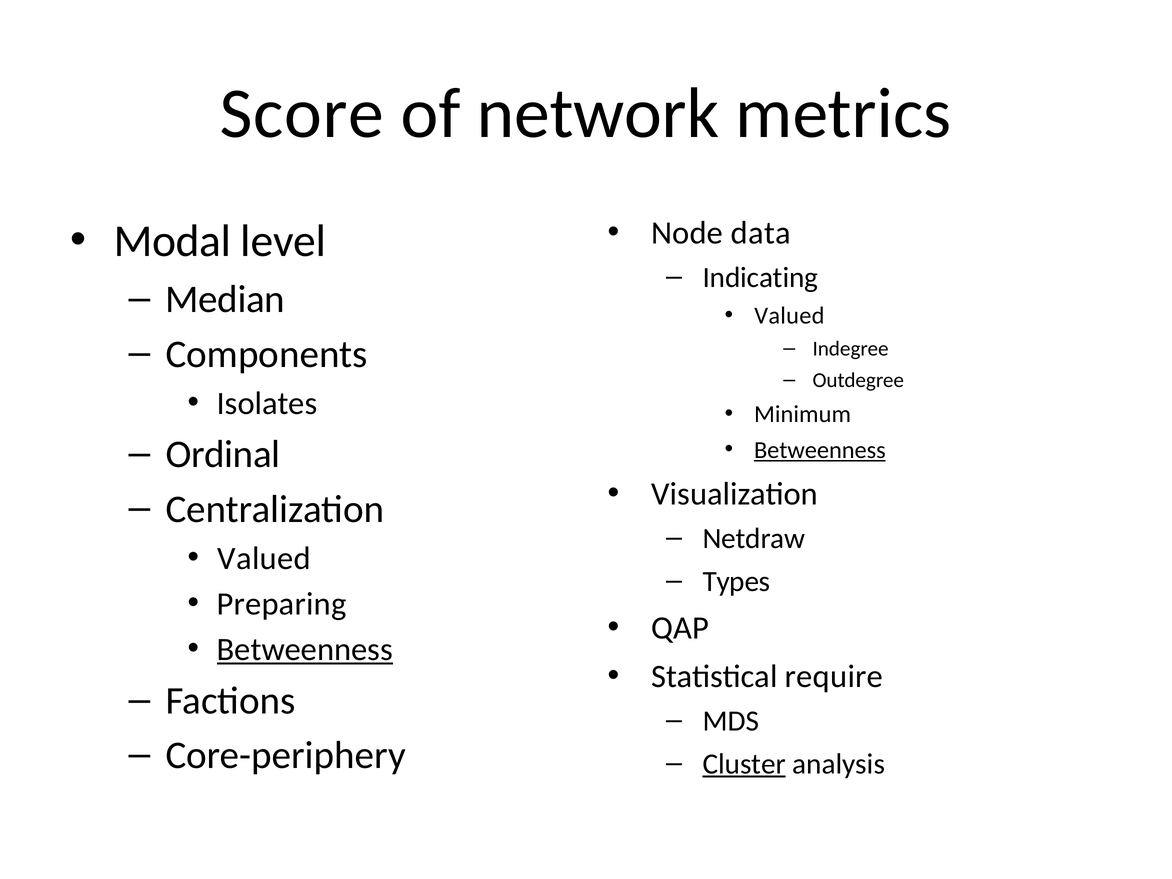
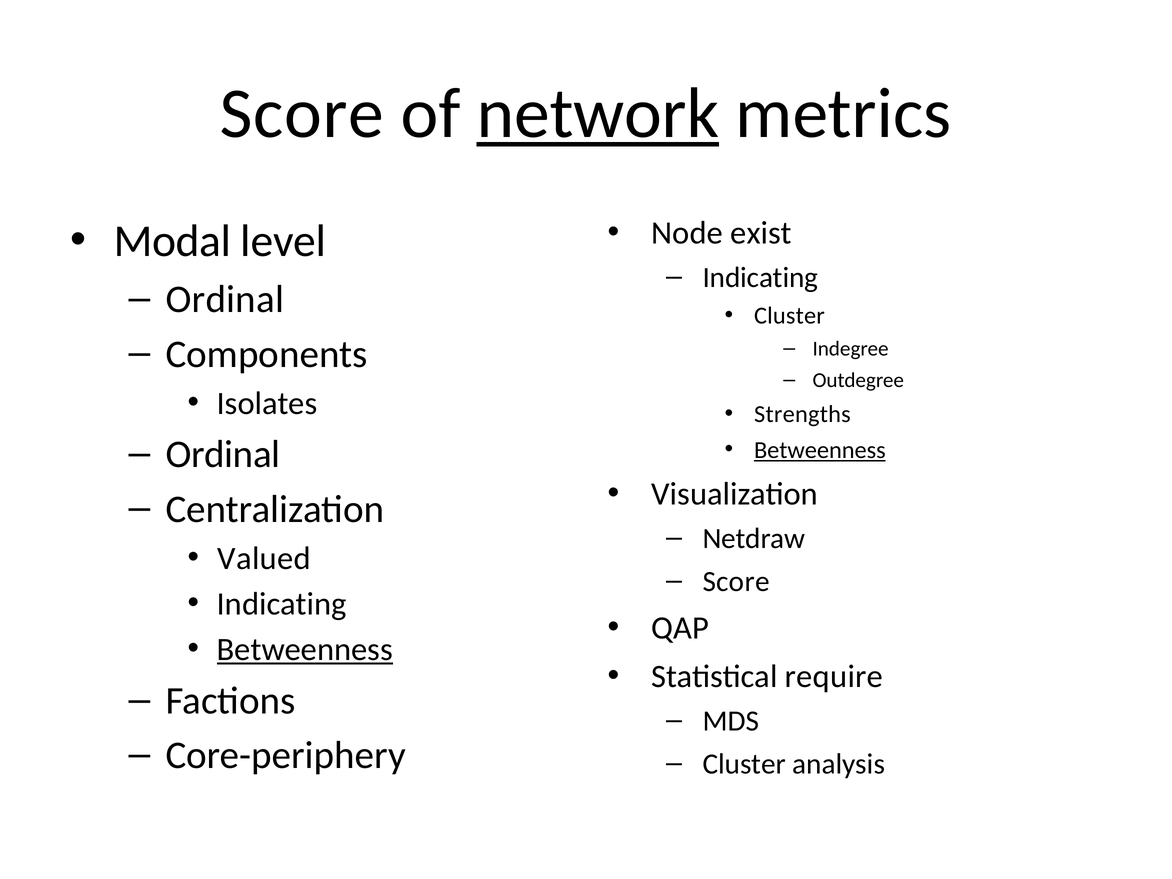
network underline: none -> present (598, 113)
data: data -> exist (761, 233)
Median: Median -> Ordinal (225, 300)
Valued: Valued -> Cluster (789, 316)
Minimum: Minimum -> Strengths (802, 414)
Types: Types -> Score (736, 582)
Preparing: Preparing -> Indicating (282, 604)
Cluster underline: present -> none (744, 764)
